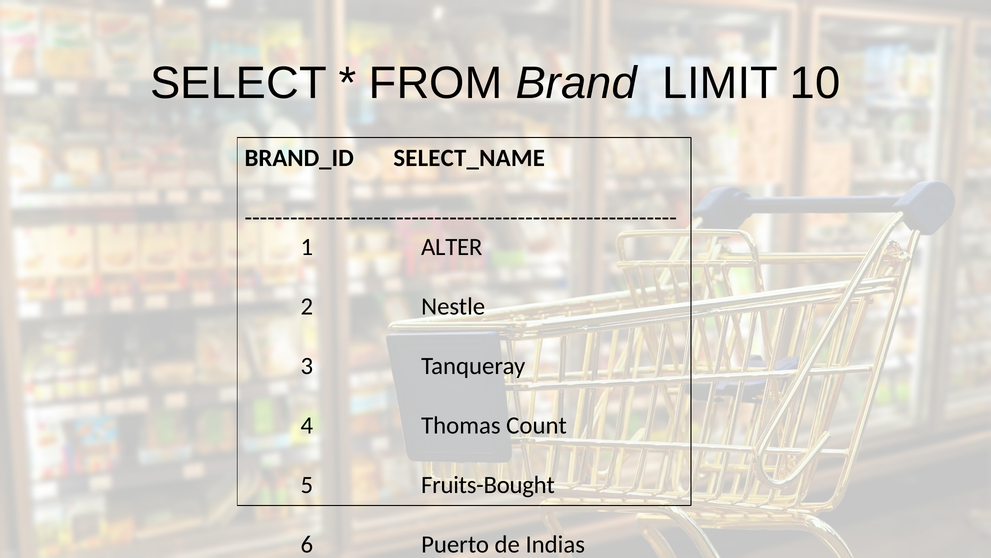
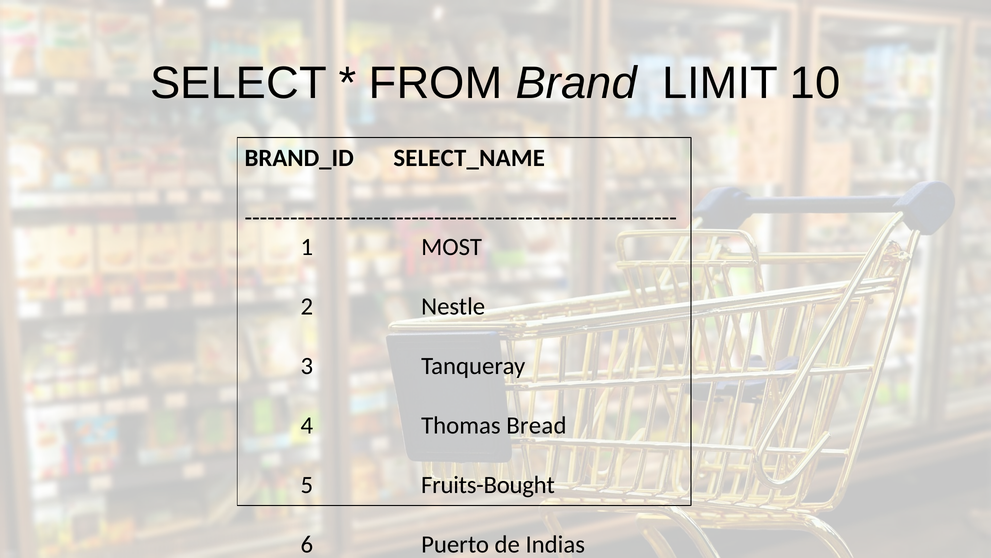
ALTER: ALTER -> MOST (452, 247)
Count: Count -> Bread (536, 425)
